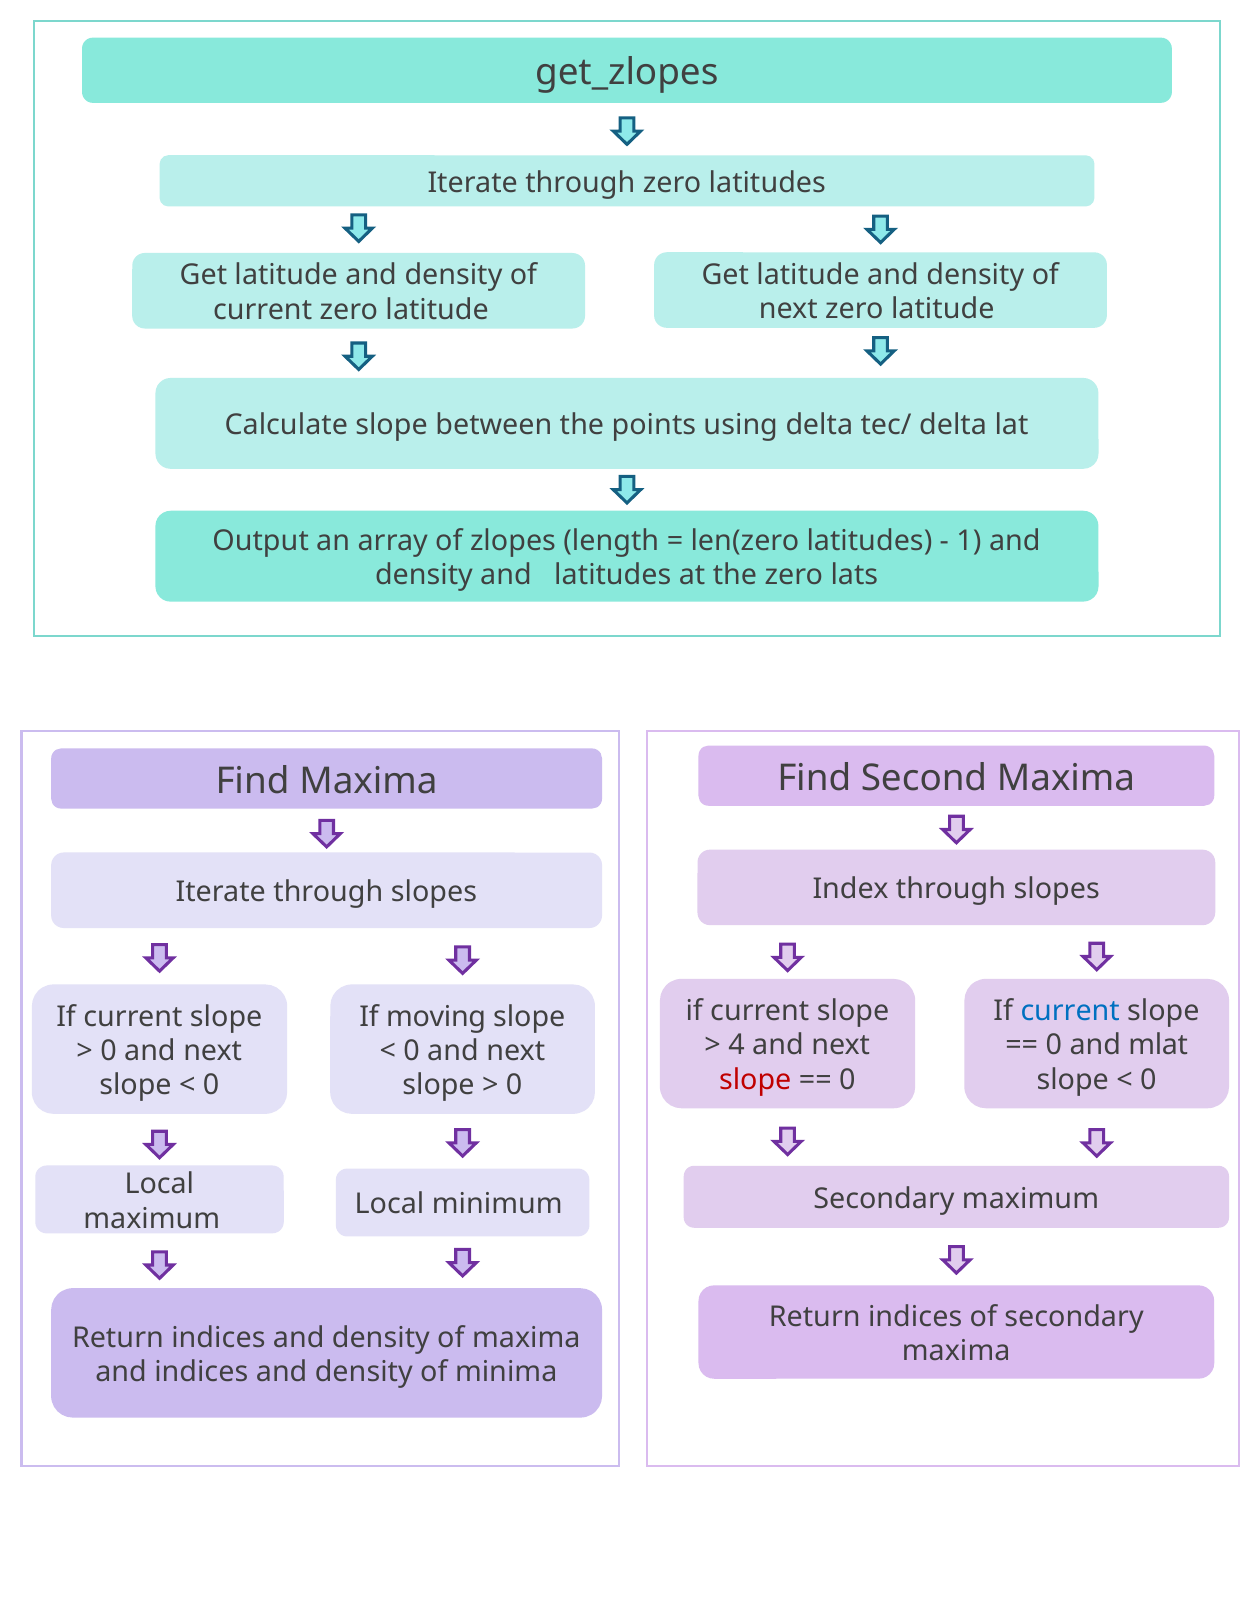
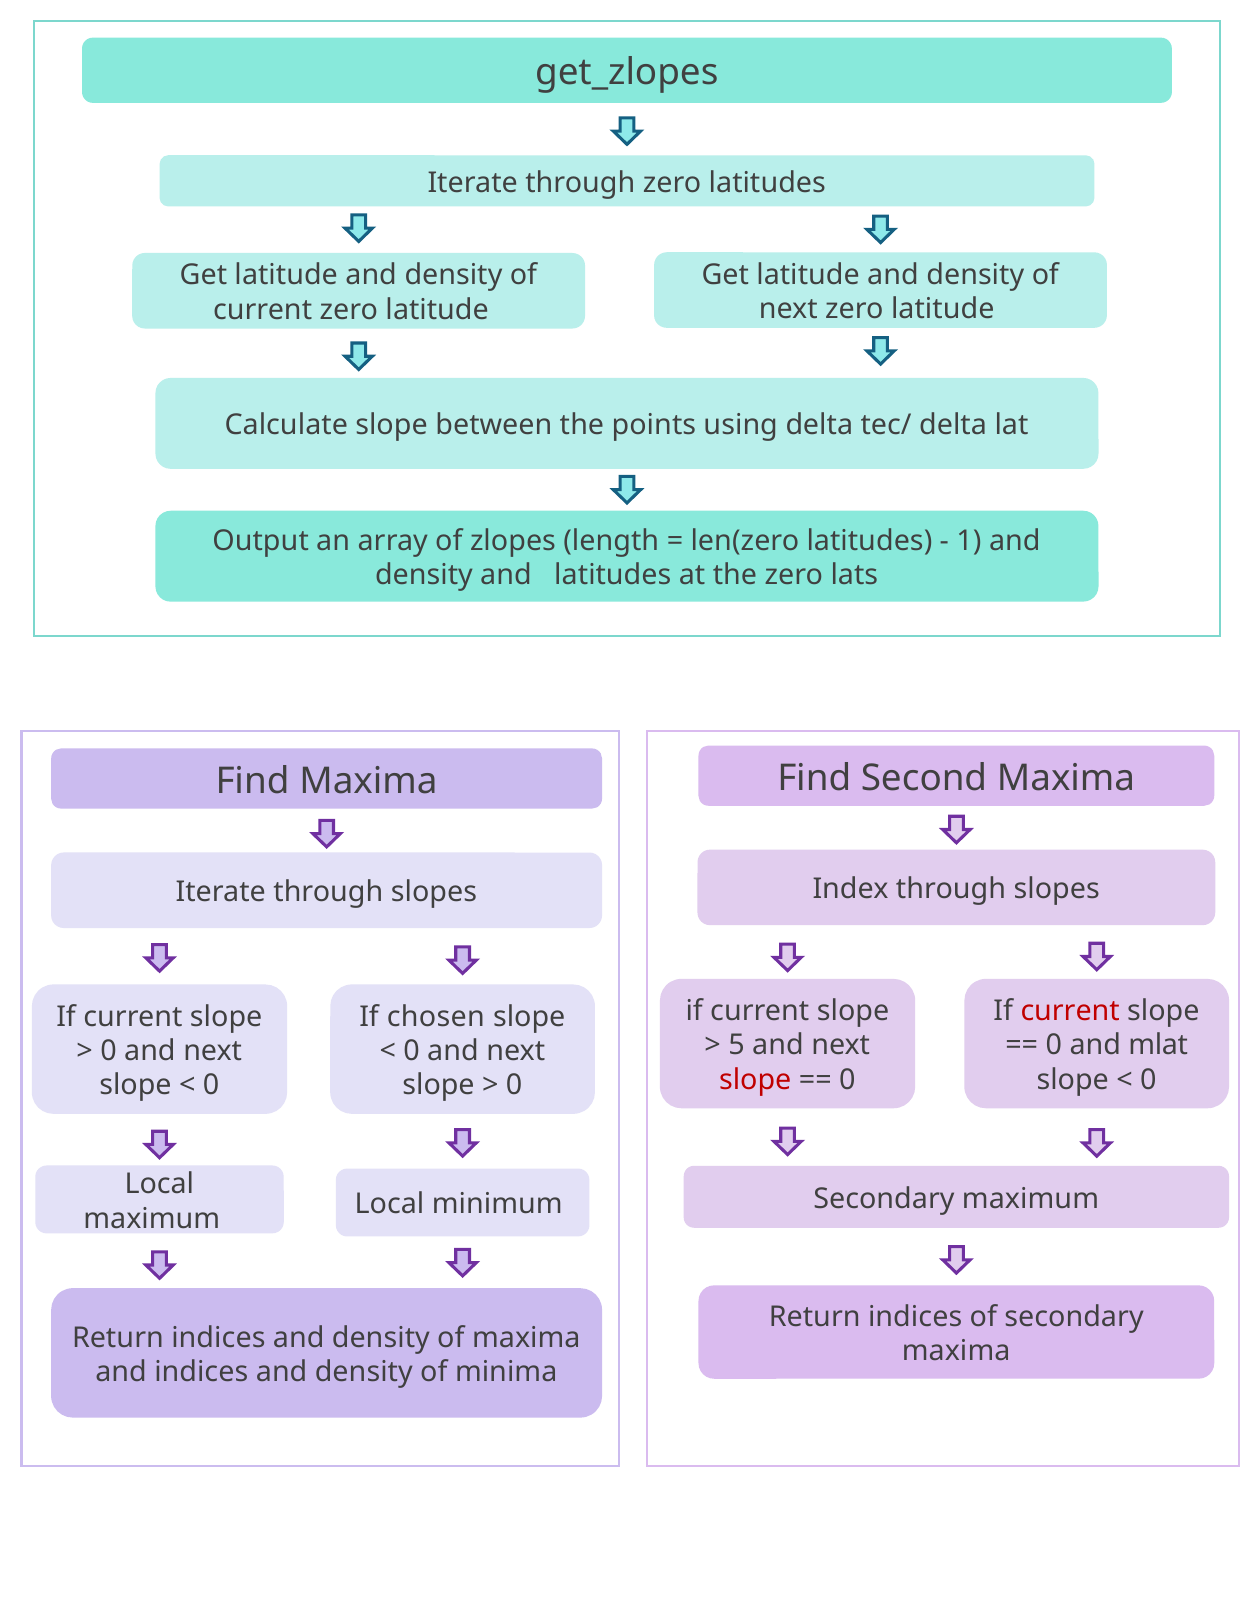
current colour: blue -> red (1070, 1012)
moving: moving -> chosen (436, 1017)
4: 4 -> 5 (737, 1046)
